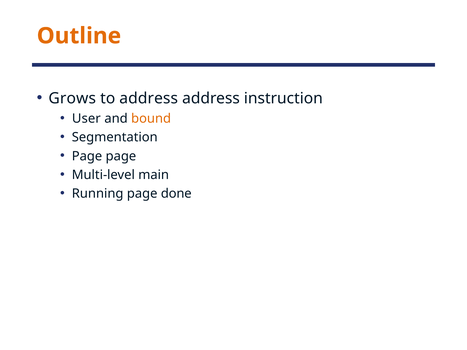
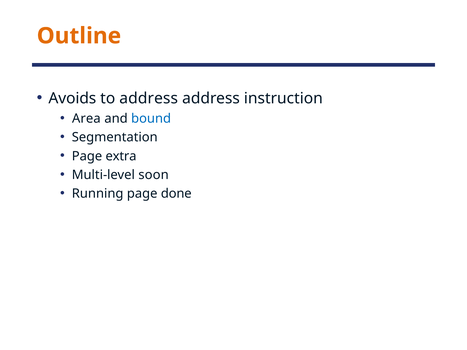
Grows: Grows -> Avoids (72, 98)
User: User -> Area (86, 119)
bound colour: orange -> blue (151, 119)
Page page: page -> extra (121, 156)
main: main -> soon (154, 175)
